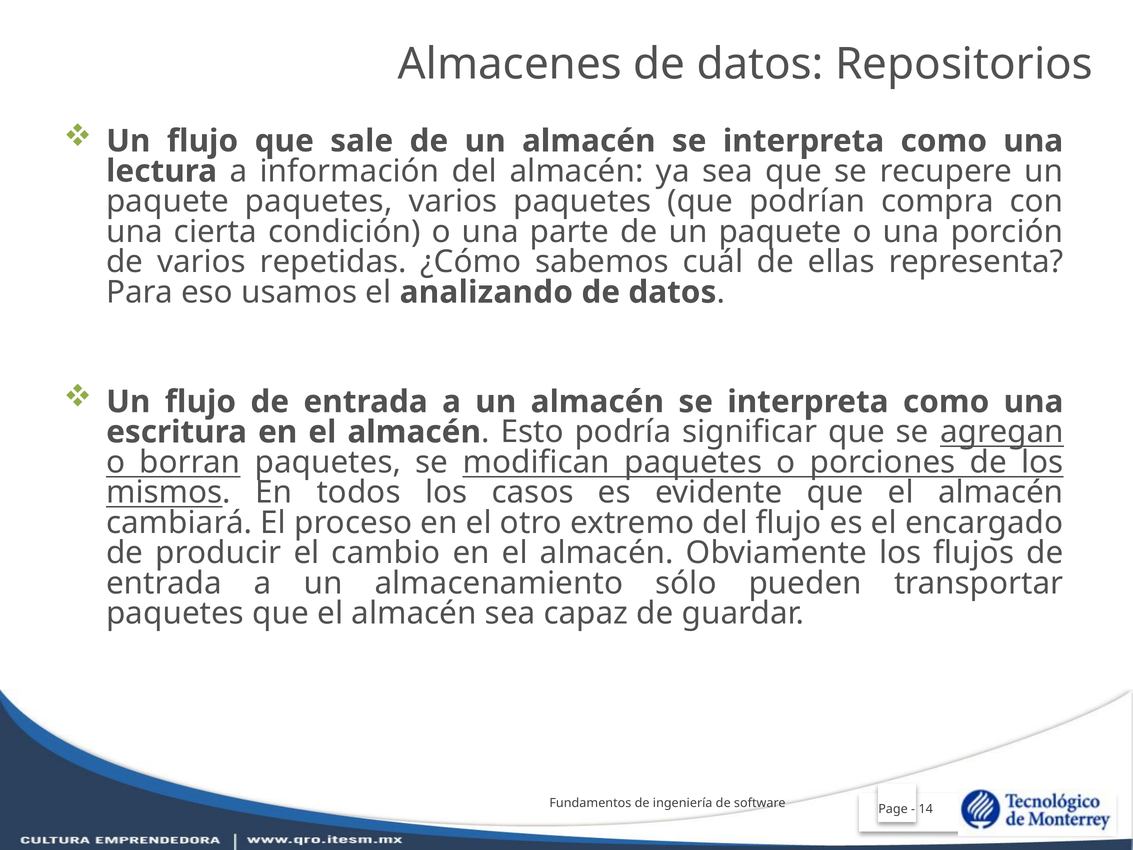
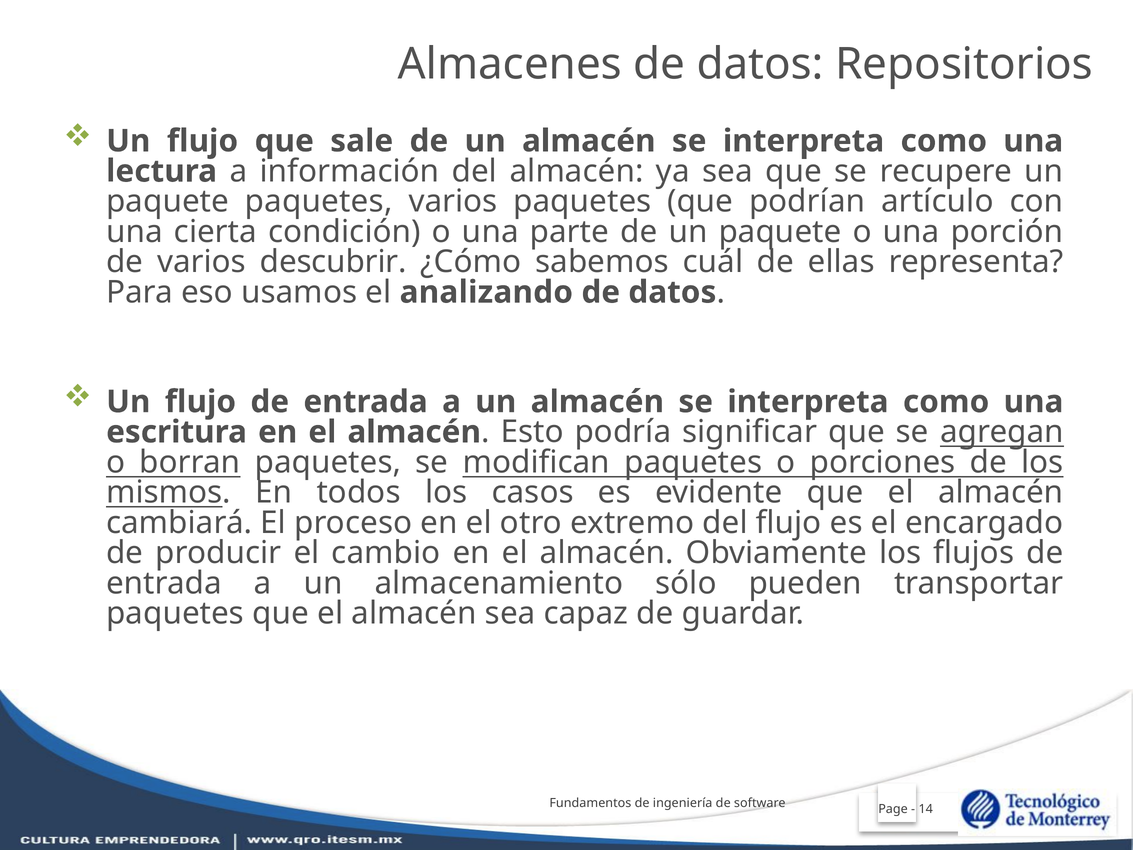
compra: compra -> artículo (937, 201)
repetidas: repetidas -> descubrir (333, 262)
